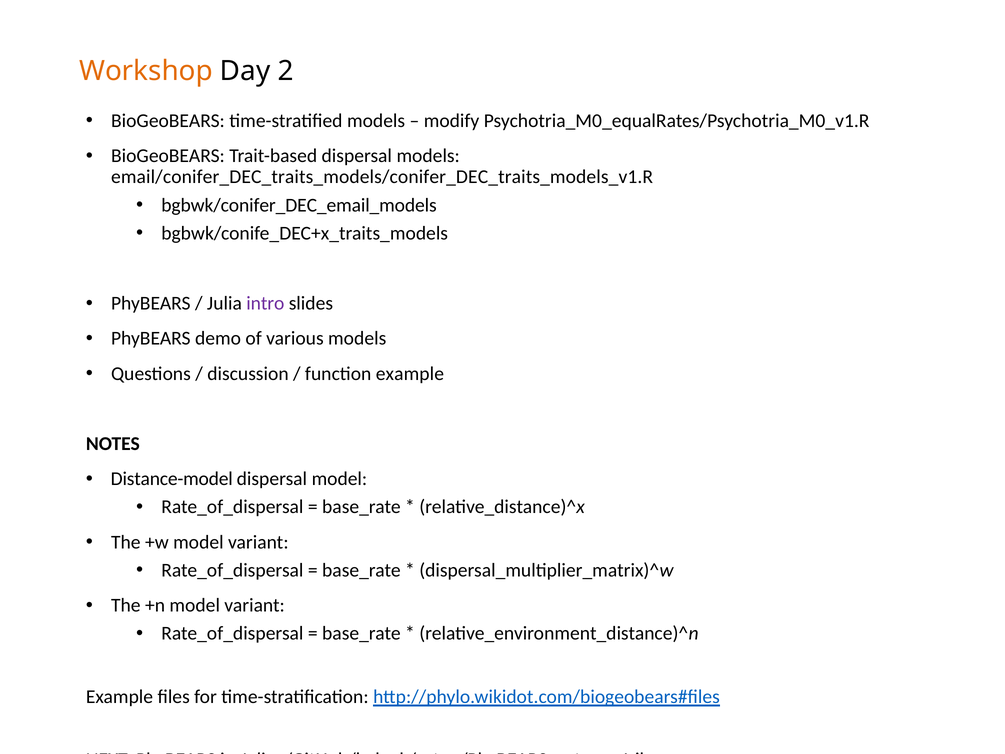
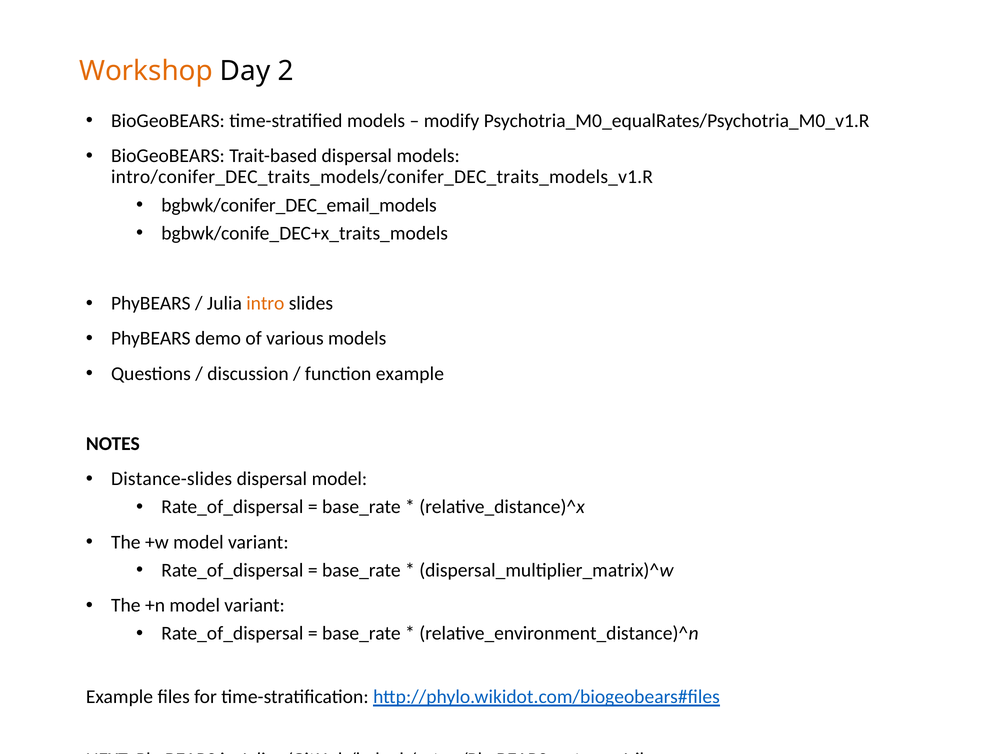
email/conifer_DEC_traits_models/conifer_DEC_traits_models_v1.R: email/conifer_DEC_traits_models/conifer_DEC_traits_models_v1.R -> intro/conifer_DEC_traits_models/conifer_DEC_traits_models_v1.R (382, 177)
intro colour: purple -> orange (265, 303)
Distance-model: Distance-model -> Distance-slides (172, 479)
